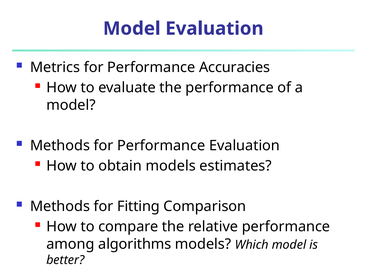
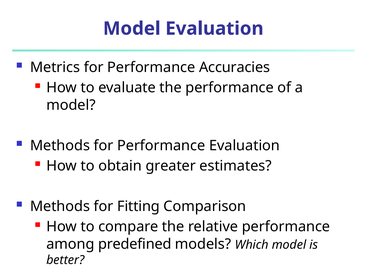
obtain models: models -> greater (171, 166)
algorithms: algorithms -> predefined (135, 244)
